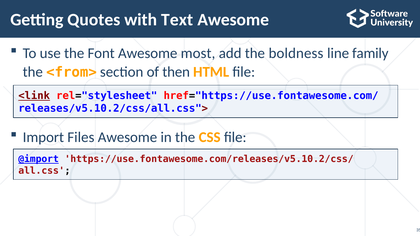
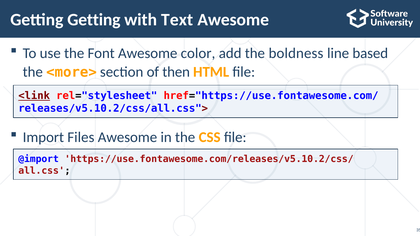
Getting Quotes: Quotes -> Getting (94, 20)
most: most -> color (198, 53)
family: family -> based (370, 53)
<from>: <from> -> <more> (71, 72)
@import underline: present -> none (39, 159)
